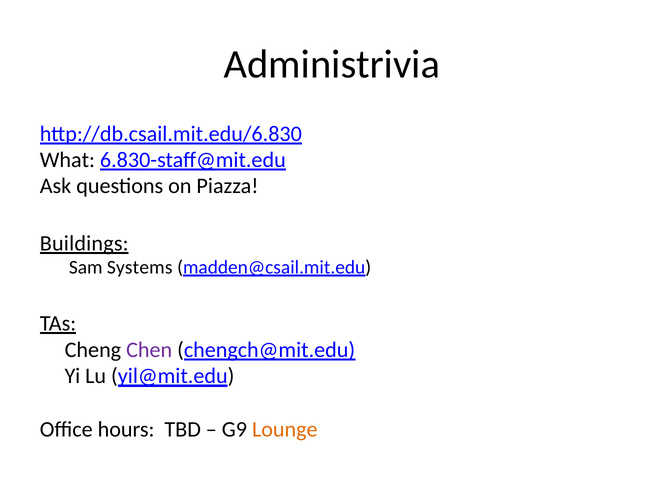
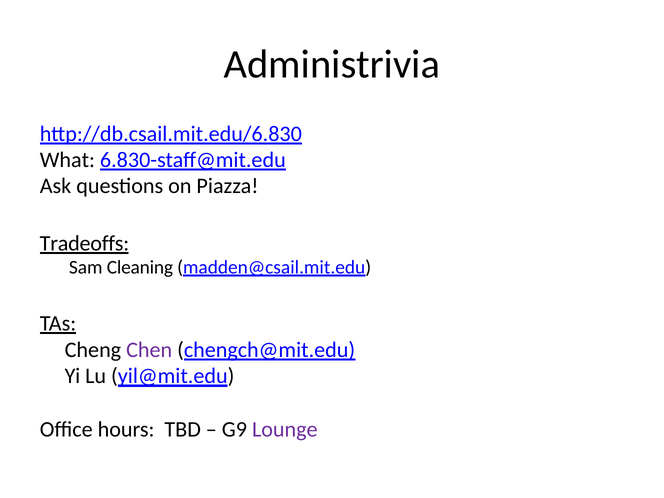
Buildings: Buildings -> Tradeoffs (84, 243)
Systems: Systems -> Cleaning (140, 267)
Lounge colour: orange -> purple (285, 430)
